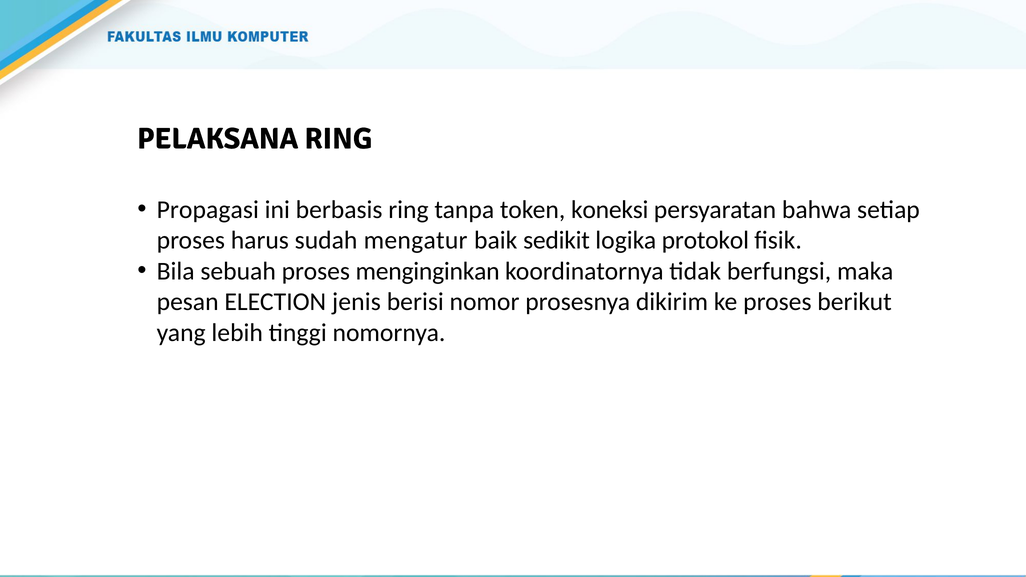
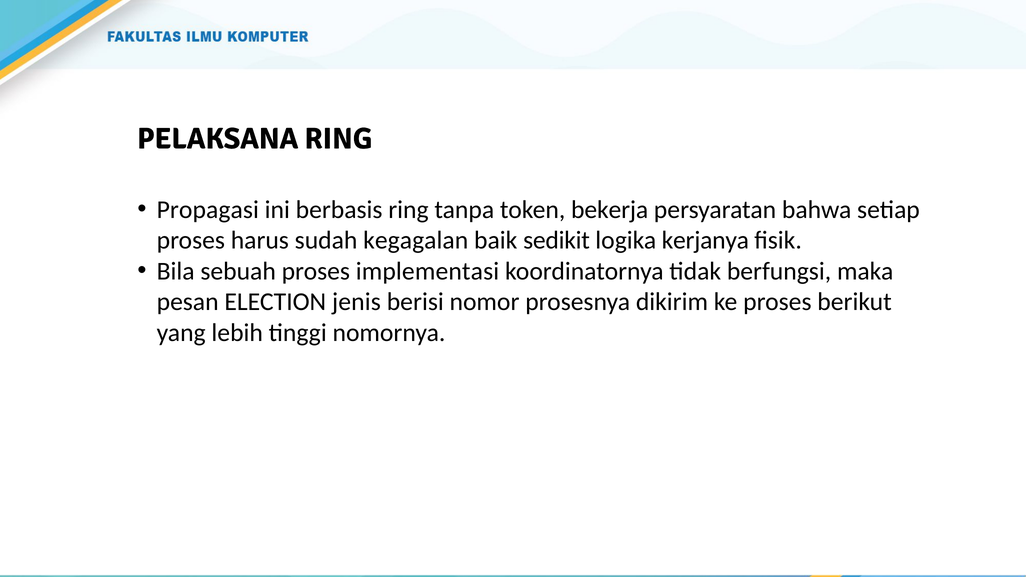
koneksi: koneksi -> bekerja (610, 210)
mengatur: mengatur -> kegagalan (416, 240)
protokol: protokol -> kerjanya (705, 240)
menginginkan: menginginkan -> implementasi (427, 271)
